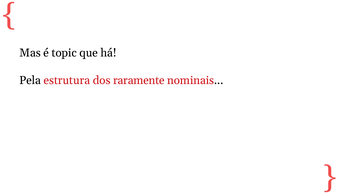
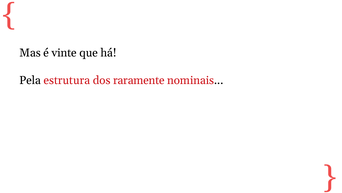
topic: topic -> vinte (64, 53)
